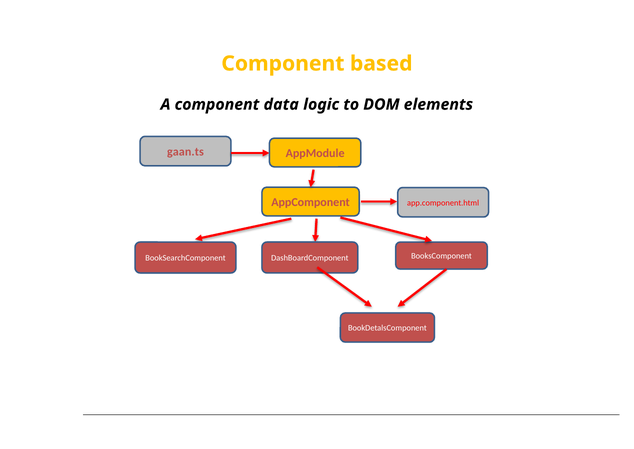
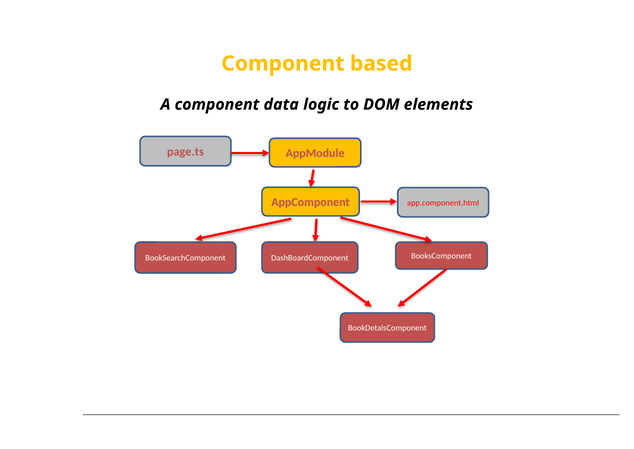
gaan.ts: gaan.ts -> page.ts (185, 152)
